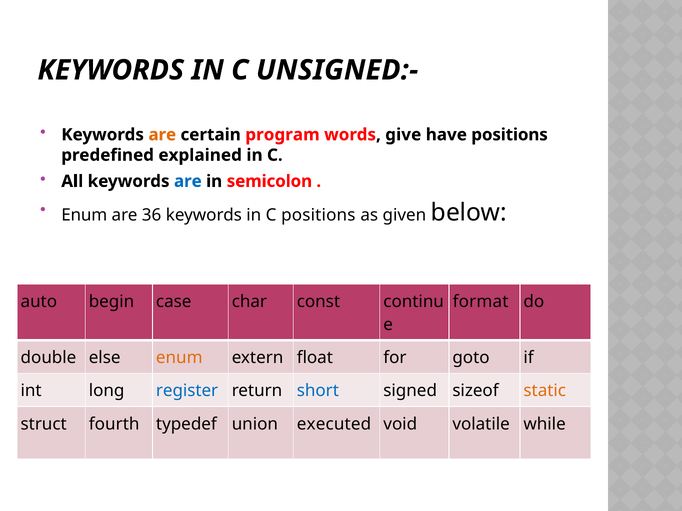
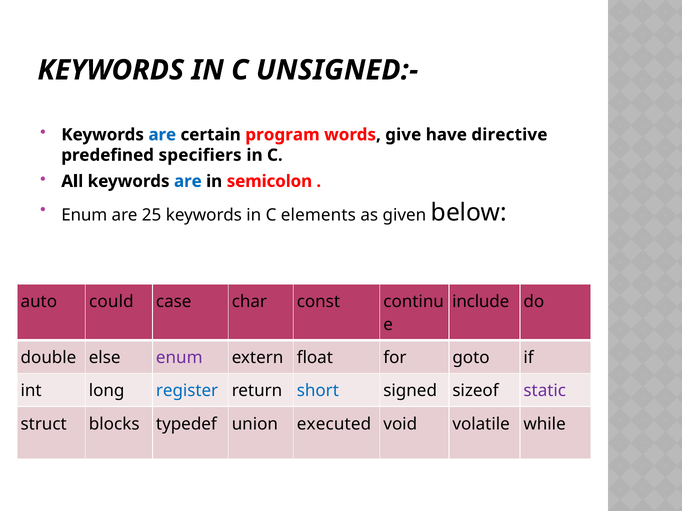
are colour: orange -> blue (162, 135)
have positions: positions -> directive (509, 135)
explained: explained -> specifiers (200, 155)
36: 36 -> 25 (152, 215)
C positions: positions -> elements (318, 215)
begin: begin -> could (111, 302)
format: format -> include (481, 302)
enum colour: orange -> purple (179, 358)
static colour: orange -> purple (545, 391)
fourth: fourth -> blocks (114, 424)
